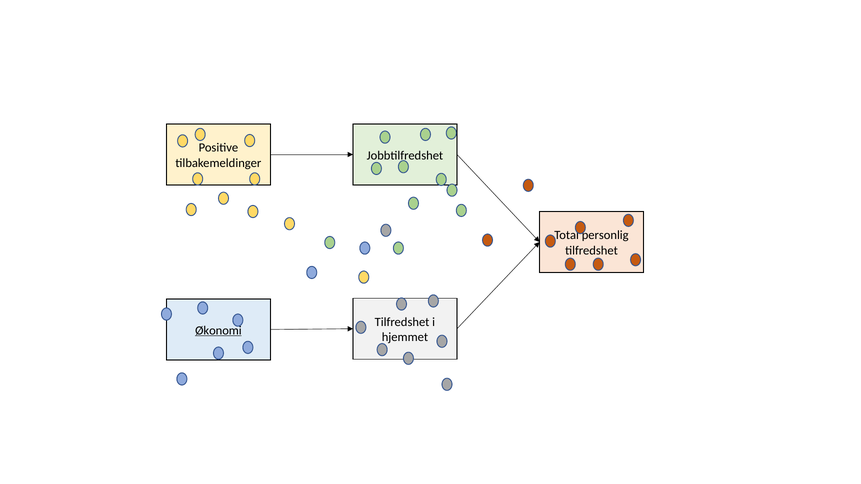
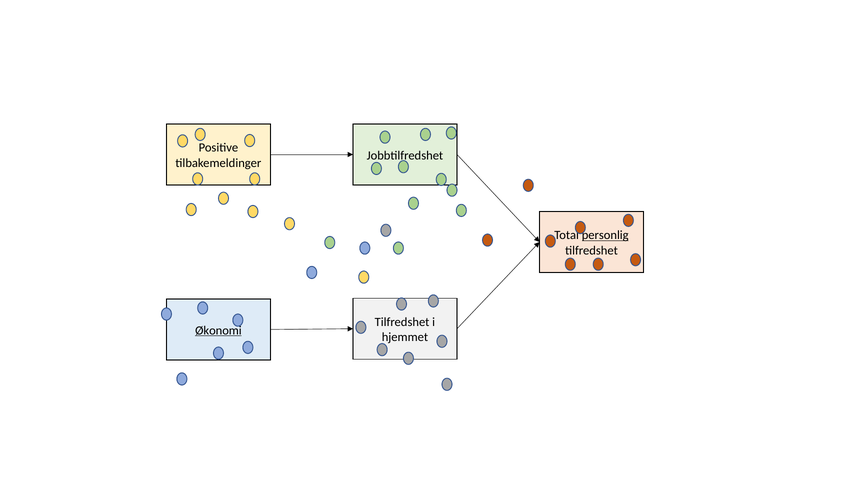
personlig underline: none -> present (605, 235)
